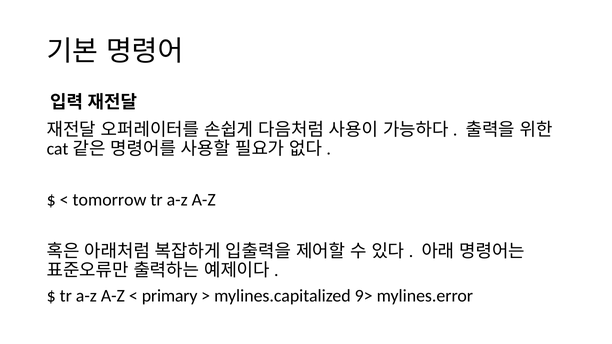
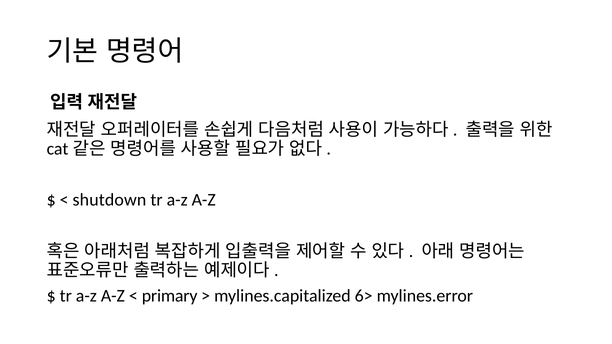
tomorrow: tomorrow -> shutdown (109, 200)
9>: 9> -> 6> (364, 296)
